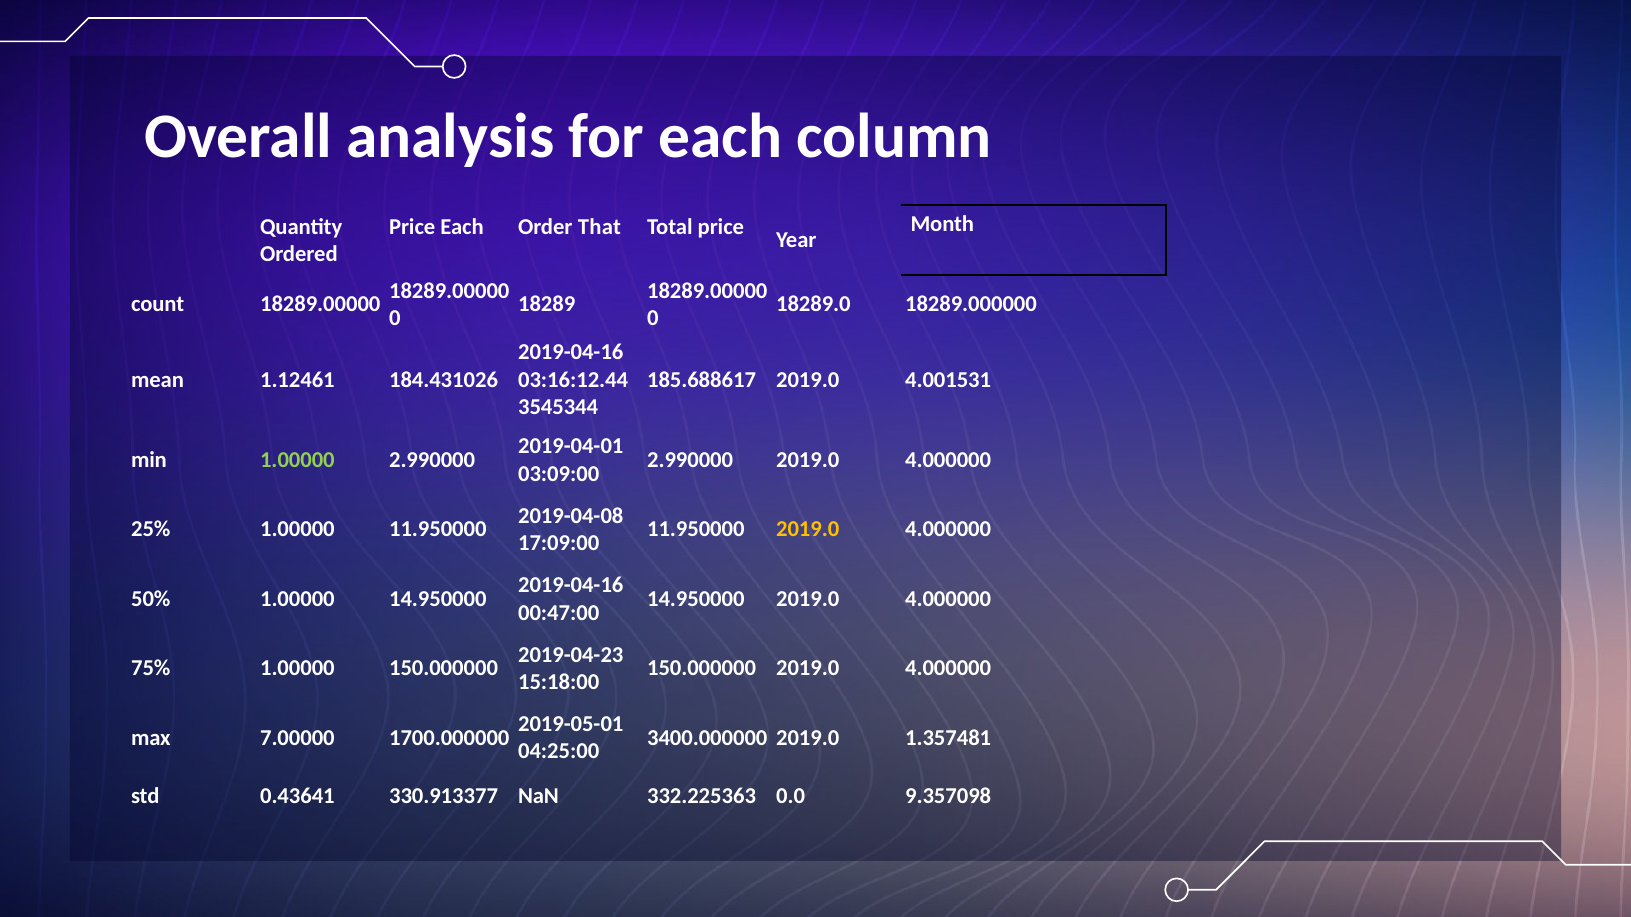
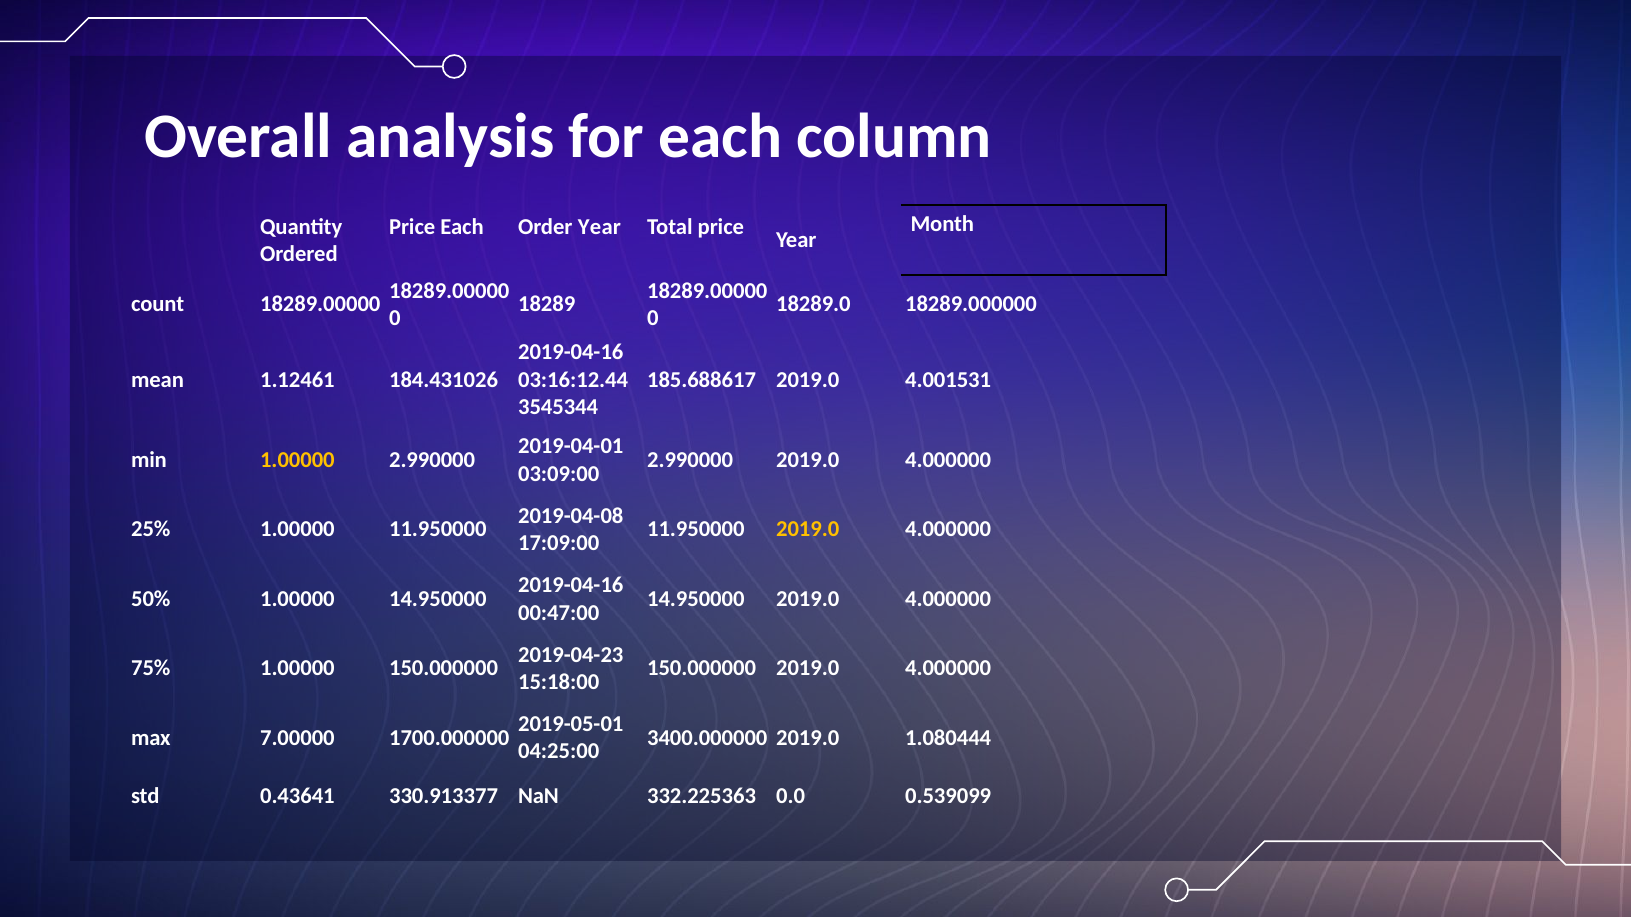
Order That: That -> Year (599, 227)
1.00000 colour: light green -> yellow (297, 460)
1.357481: 1.357481 -> 1.080444 (948, 738)
9.357098: 9.357098 -> 0.539099 (948, 797)
